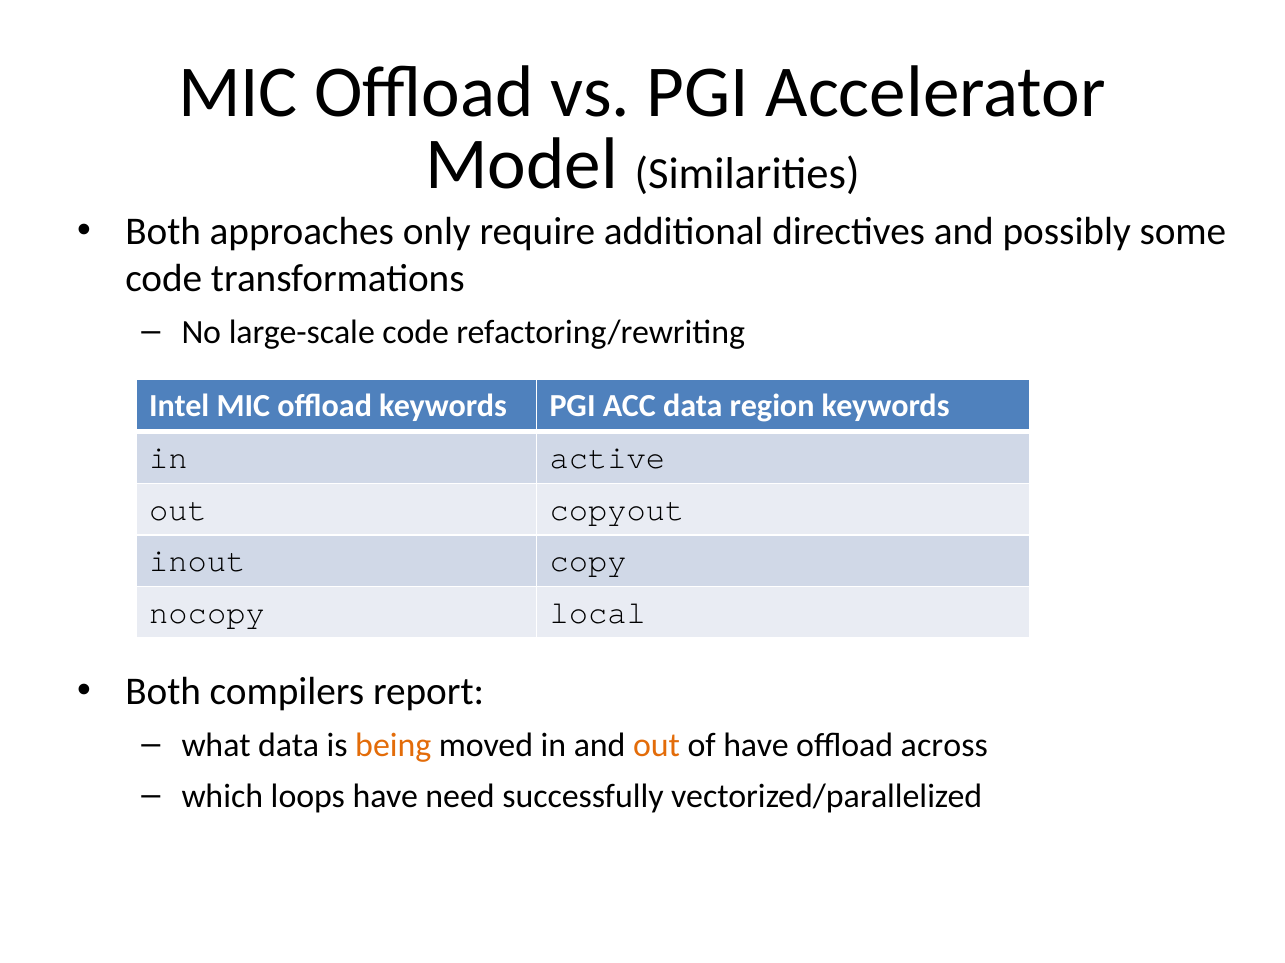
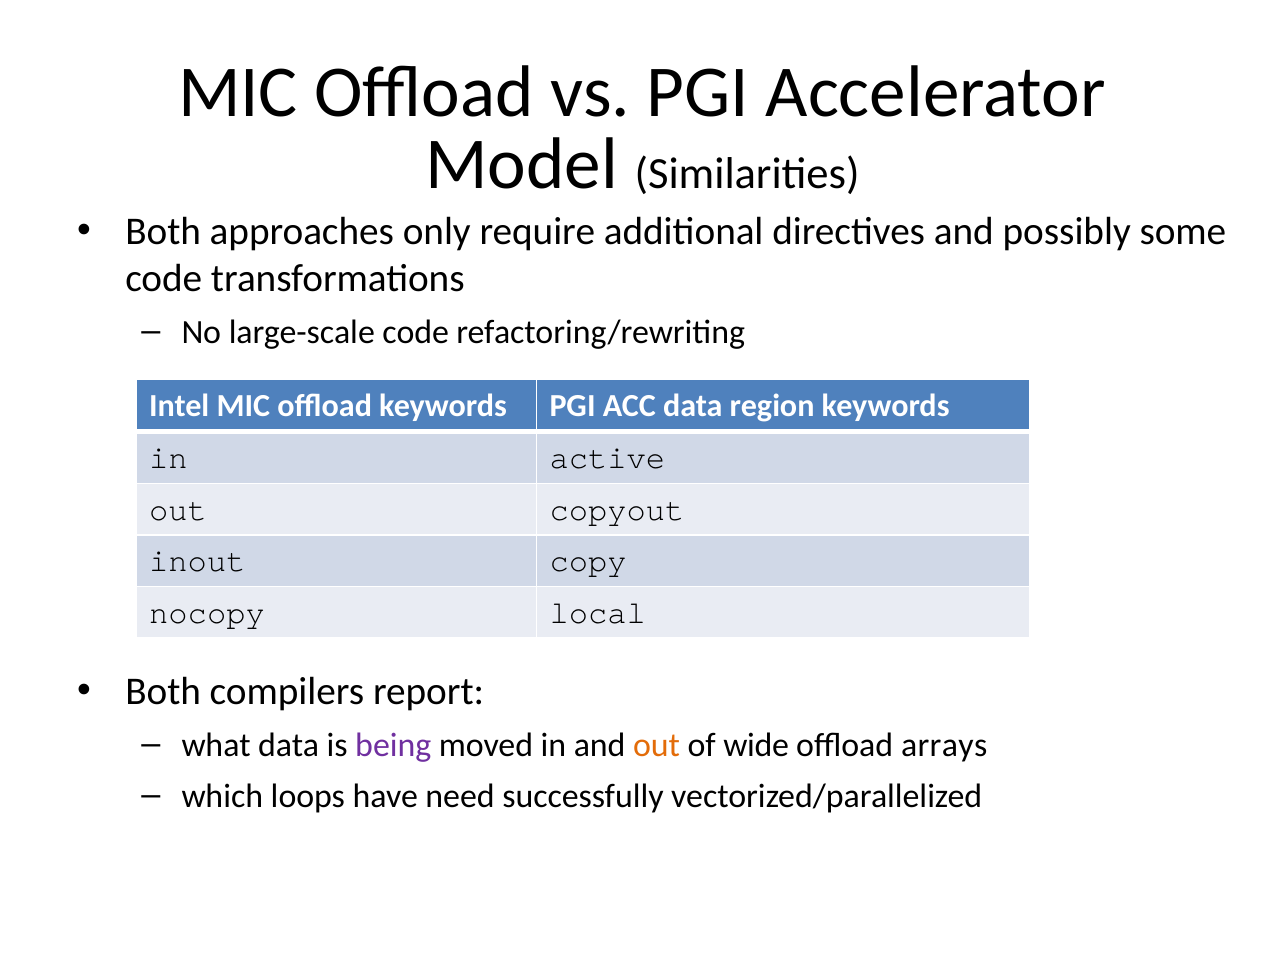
being colour: orange -> purple (393, 746)
of have: have -> wide (756, 746)
across: across -> arrays (944, 746)
